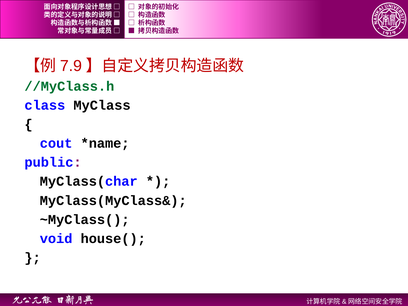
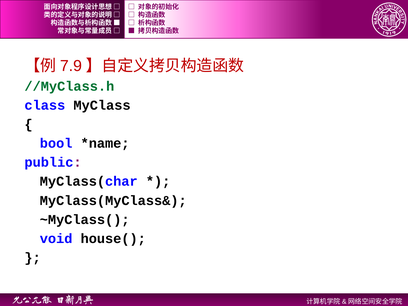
cout: cout -> bool (56, 143)
